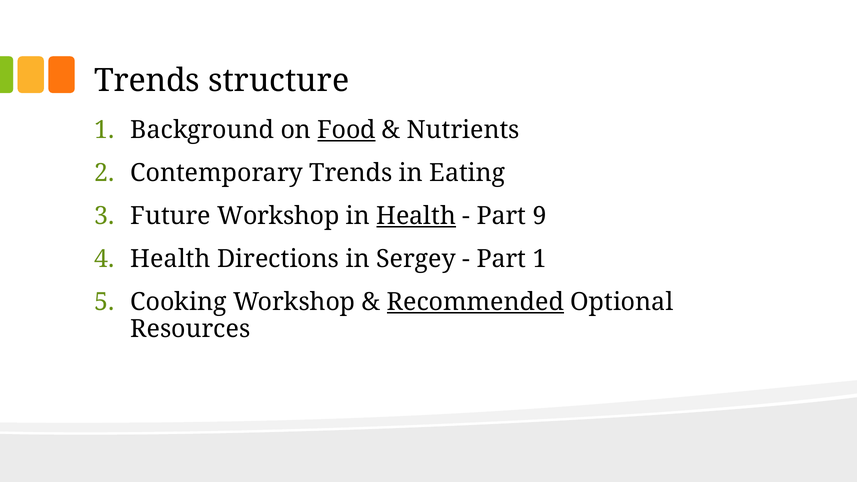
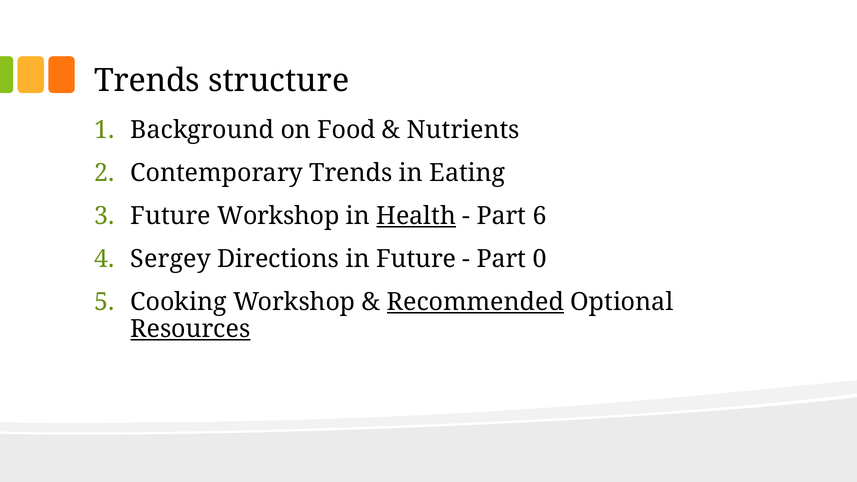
Food underline: present -> none (347, 130)
9: 9 -> 6 (540, 216)
Health: Health -> Sergey (171, 259)
in Sergey: Sergey -> Future (416, 259)
Part 1: 1 -> 0 (540, 259)
Resources underline: none -> present (190, 329)
